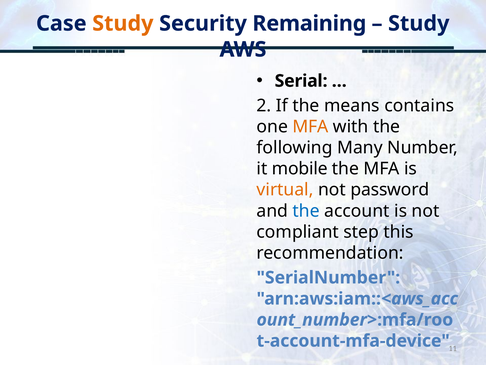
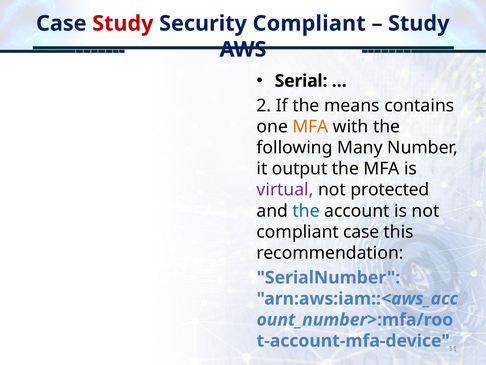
Study colour: orange -> red (123, 23)
Security Remaining: Remaining -> Compliant (309, 23)
mobile: mobile -> output (300, 169)
virtual colour: orange -> purple (285, 190)
password: password -> protected (390, 190)
compliant step: step -> case (361, 232)
